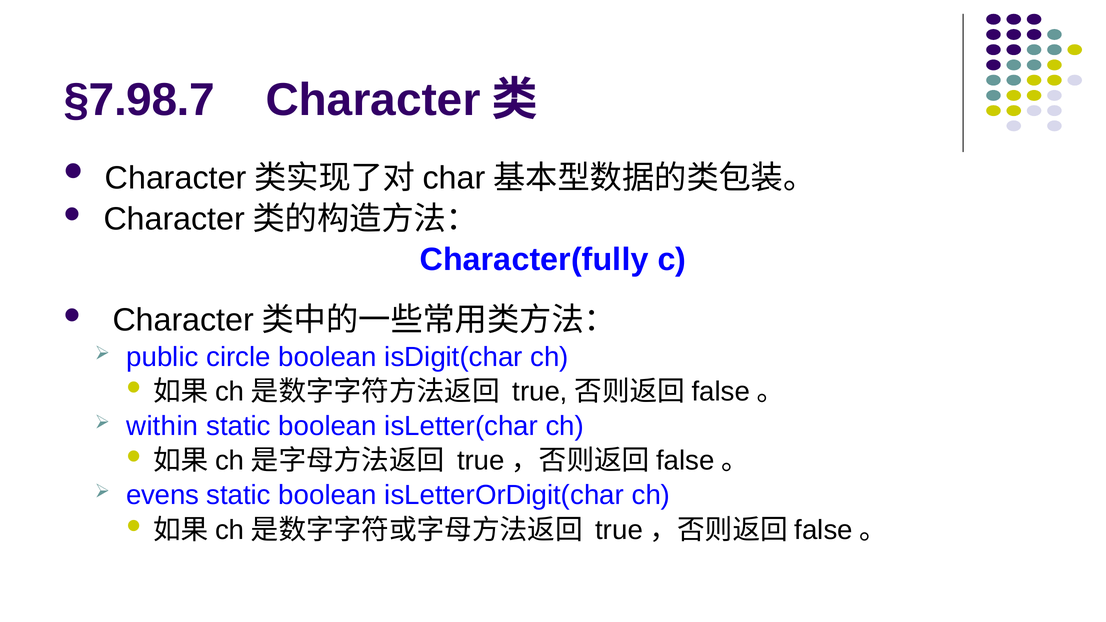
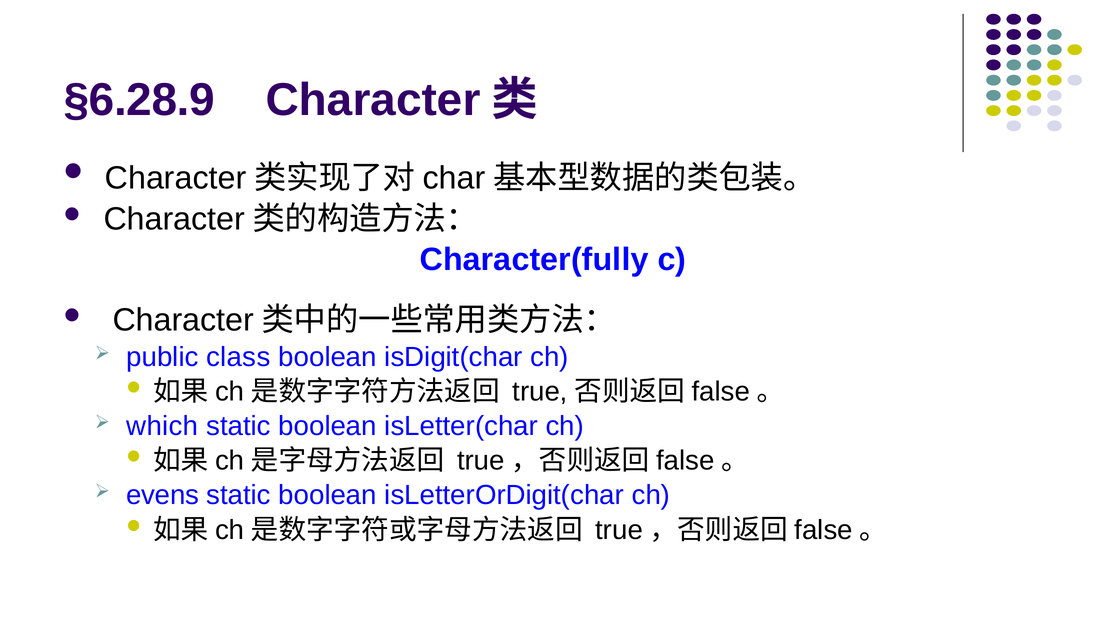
§7.98.7: §7.98.7 -> §6.28.9 (139, 100)
circle: circle -> class (238, 357)
within: within -> which (162, 426)
